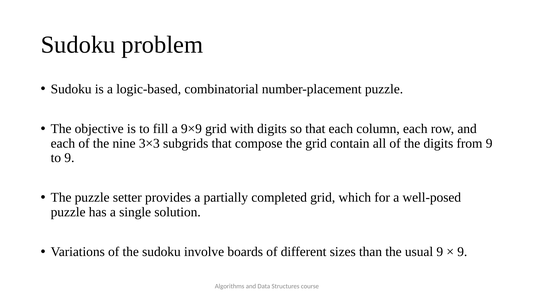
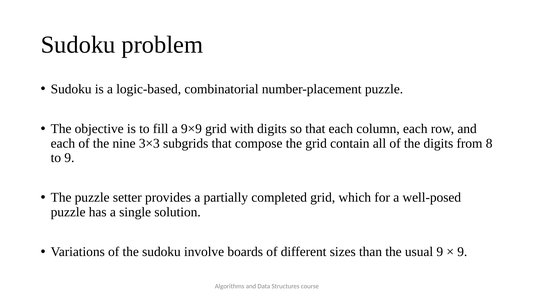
from 9: 9 -> 8 (489, 143)
